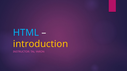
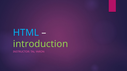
introduction colour: yellow -> light green (41, 44)
